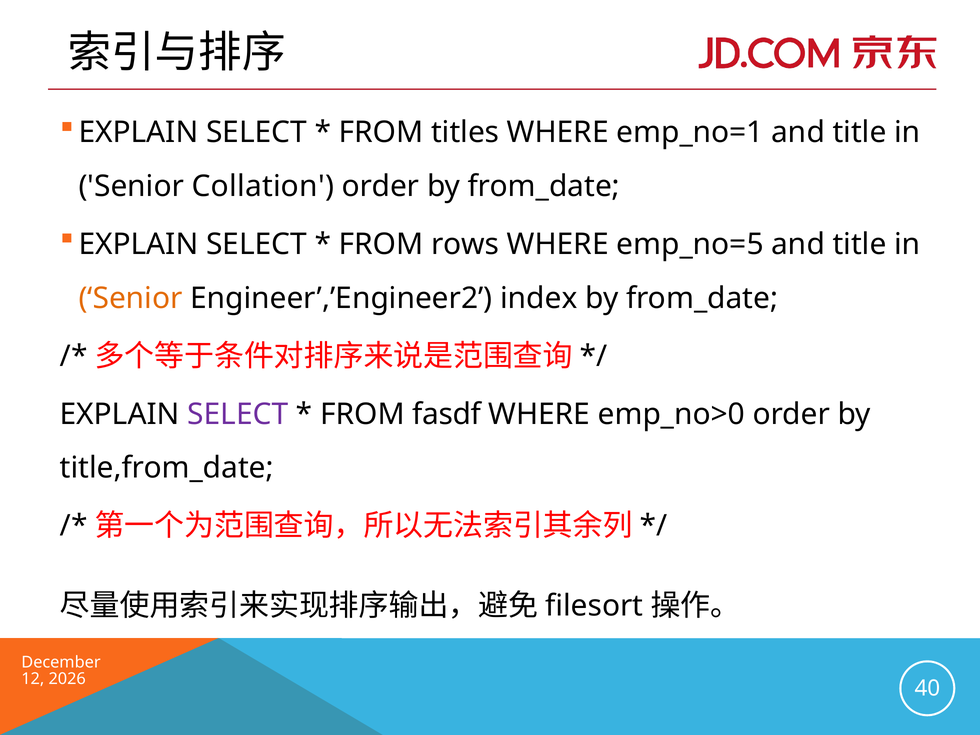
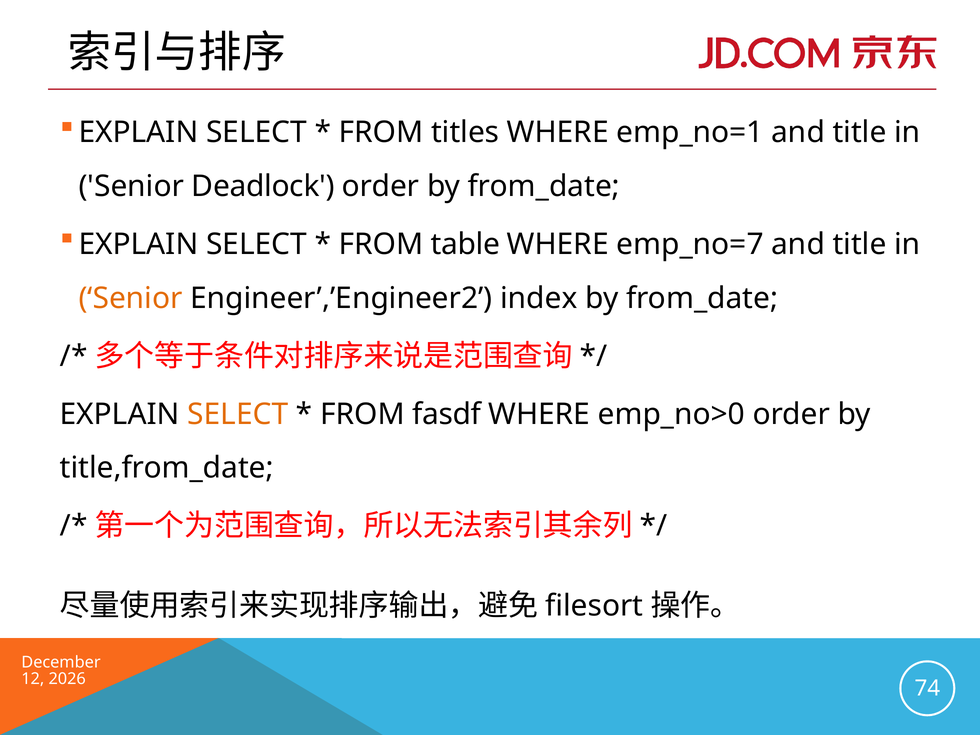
Collation: Collation -> Deadlock (263, 186)
rows: rows -> table (465, 244)
emp_no=5: emp_no=5 -> emp_no=7 (690, 244)
SELECT colour: purple -> orange (238, 414)
40: 40 -> 74 (927, 688)
